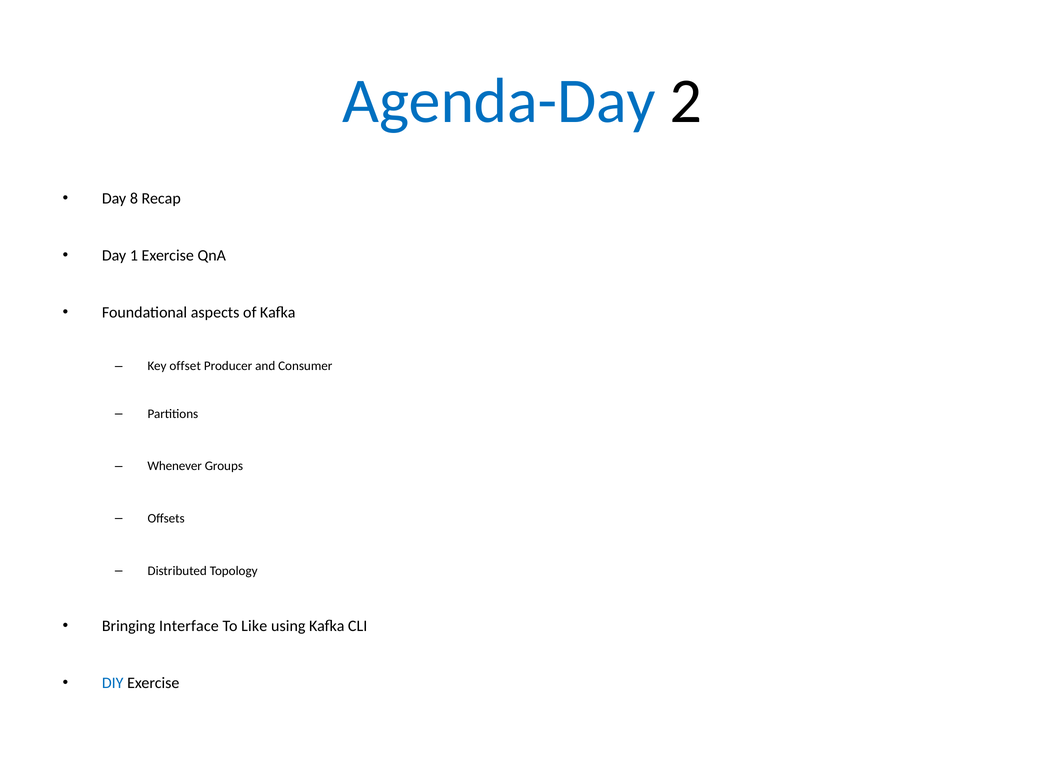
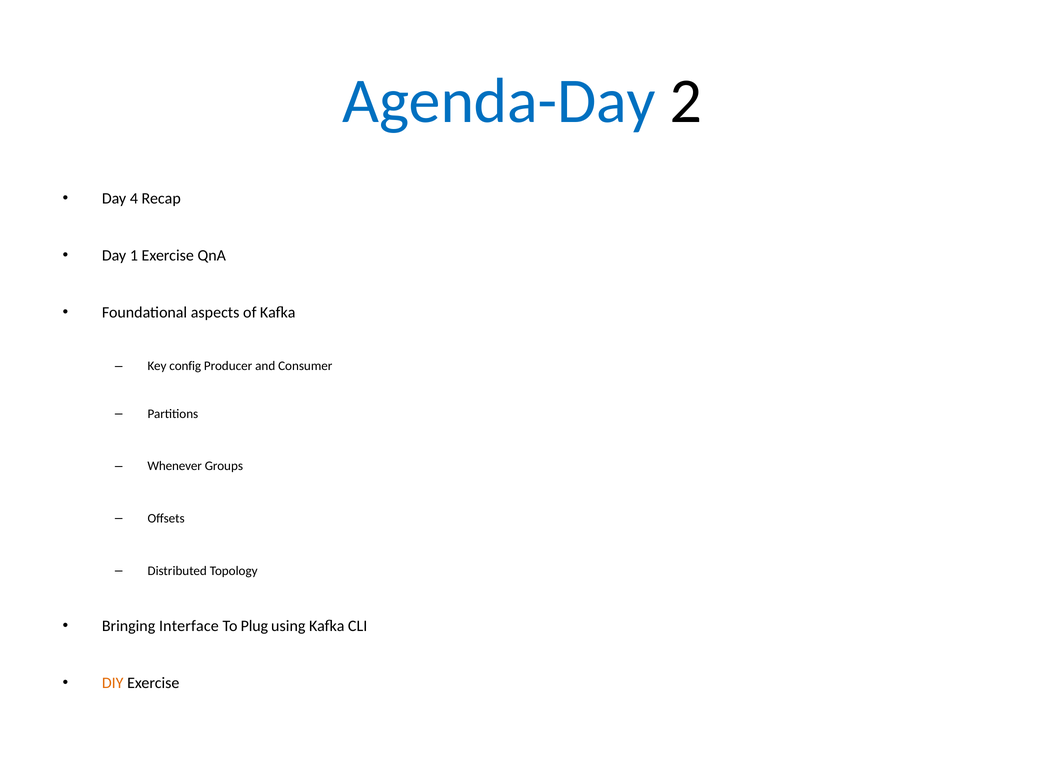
8: 8 -> 4 (134, 199)
offset: offset -> config (185, 367)
Like: Like -> Plug (254, 627)
DIY colour: blue -> orange (113, 684)
